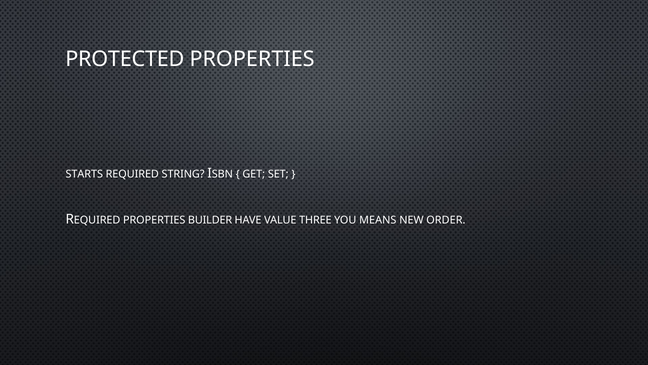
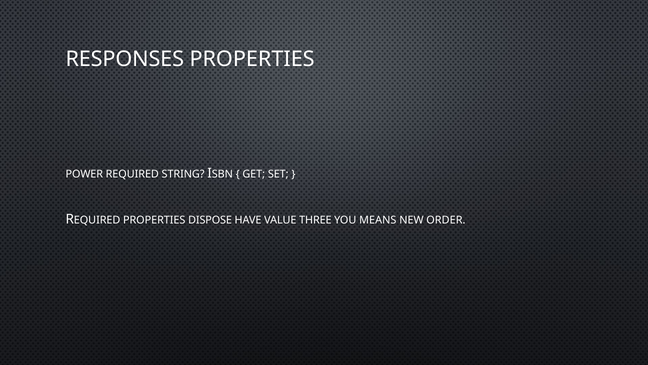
PROTECTED: PROTECTED -> RESPONSES (125, 59)
STARTS: STARTS -> POWER (84, 174)
BUILDER: BUILDER -> DISPOSE (210, 220)
